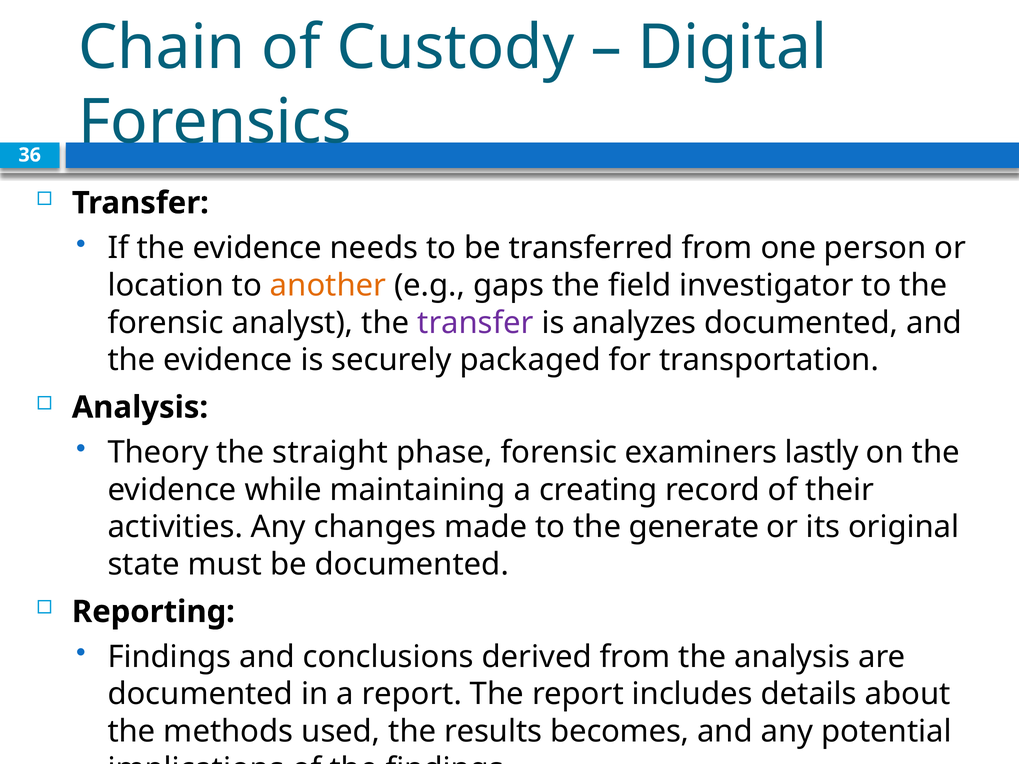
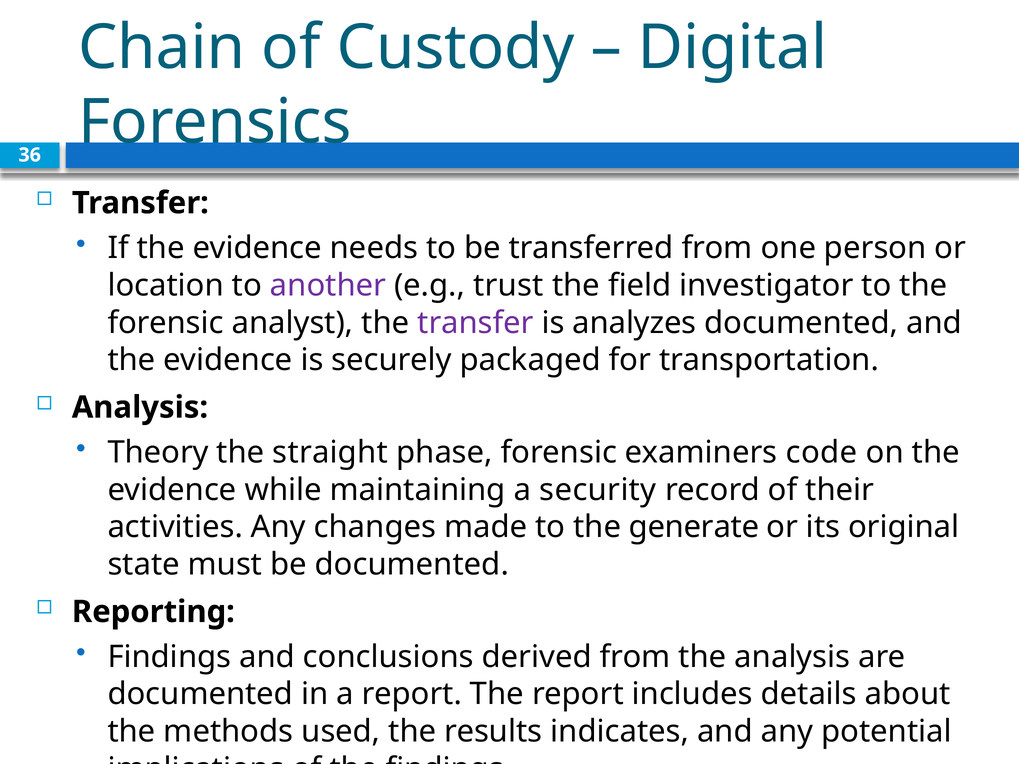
another colour: orange -> purple (328, 286)
gaps: gaps -> trust (508, 286)
lastly: lastly -> code (821, 453)
creating: creating -> security (598, 490)
becomes: becomes -> indicates (620, 732)
